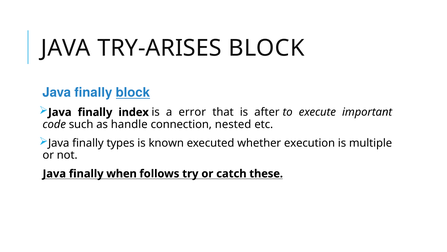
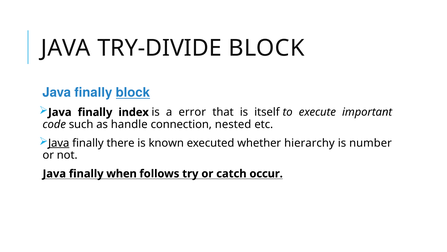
TRY-ARISES: TRY-ARISES -> TRY-DIVIDE (160, 48)
after: after -> itself (267, 112)
Java underline: none -> present (59, 143)
types: types -> there (121, 143)
execution: execution -> hierarchy (309, 143)
multiple: multiple -> number (371, 143)
these: these -> occur (266, 173)
